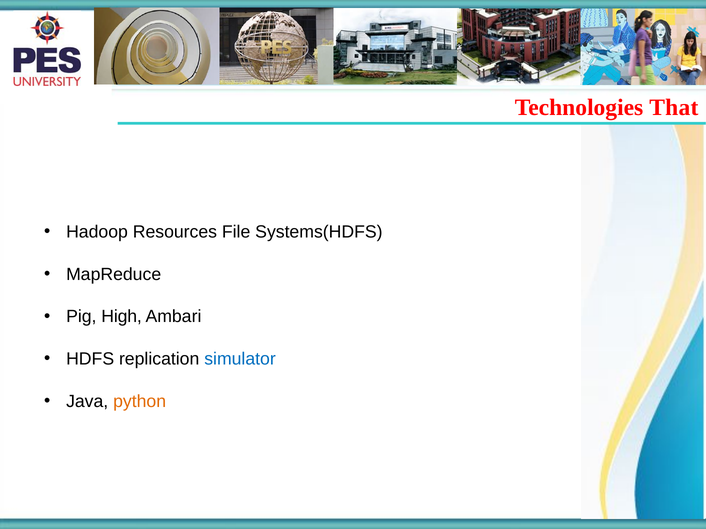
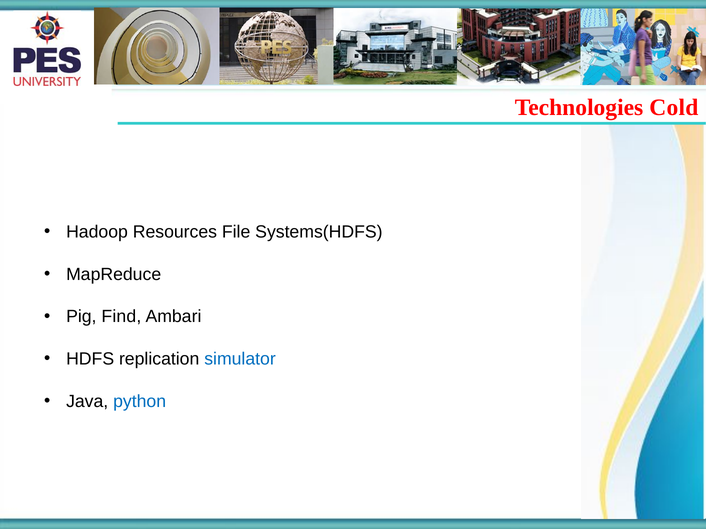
That: That -> Cold (674, 107)
High: High -> Find (121, 317)
python colour: orange -> blue (140, 402)
